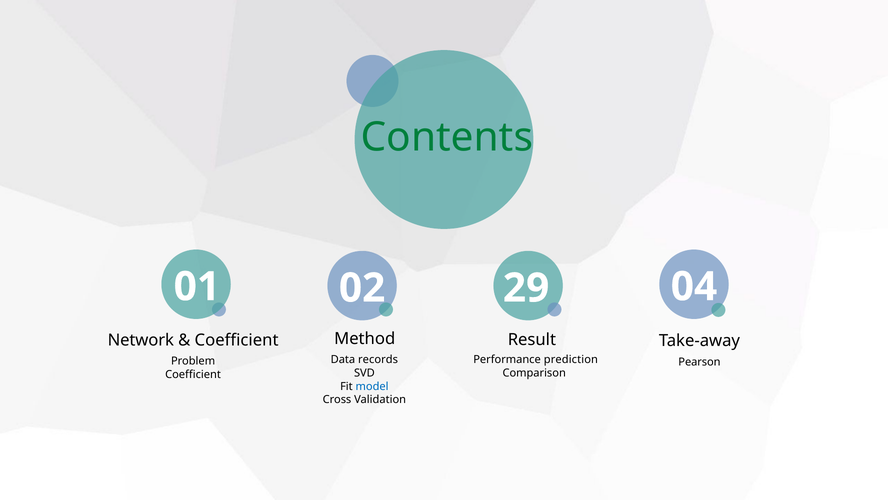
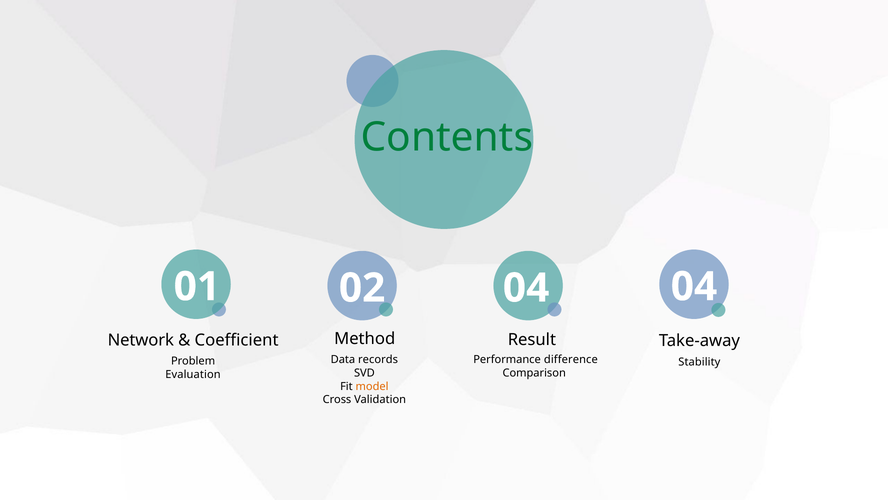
02 29: 29 -> 04 (526, 288)
prediction: prediction -> difference (571, 359)
Pearson: Pearson -> Stability (699, 362)
Coefficient: Coefficient -> Evaluation (193, 374)
model colour: blue -> orange (372, 386)
